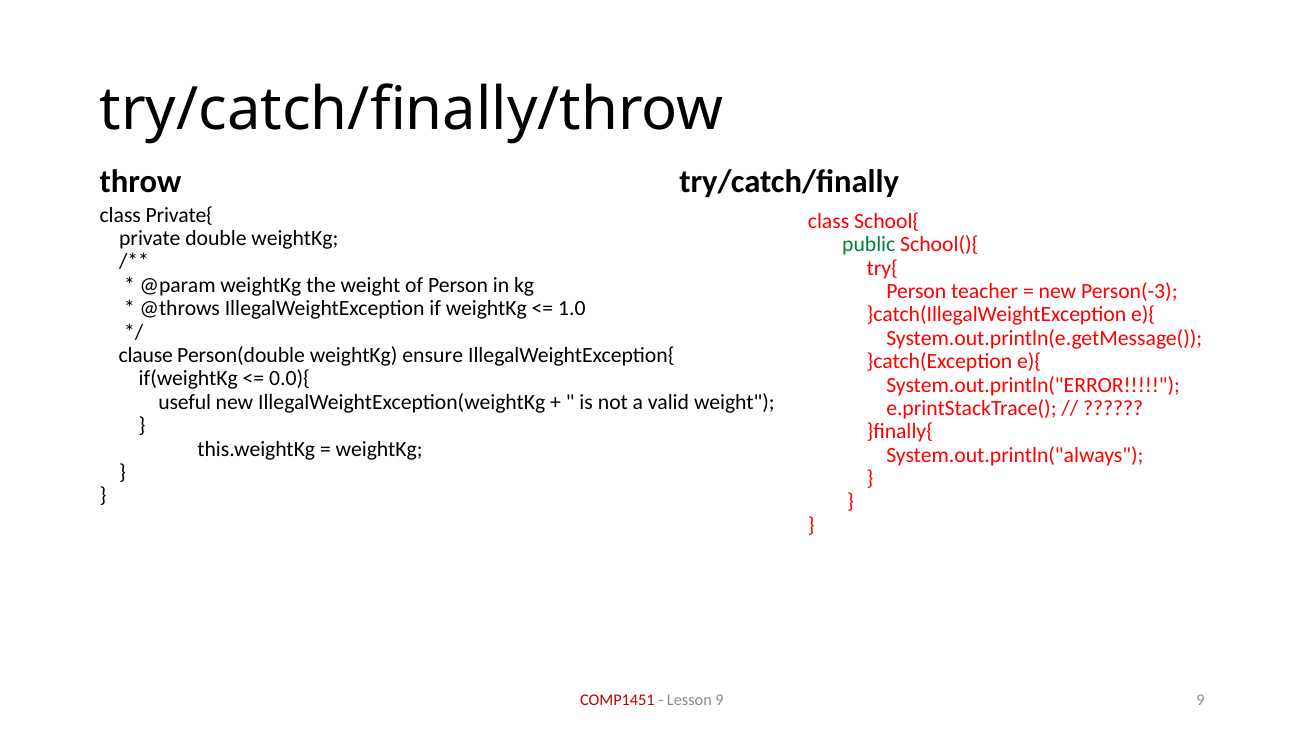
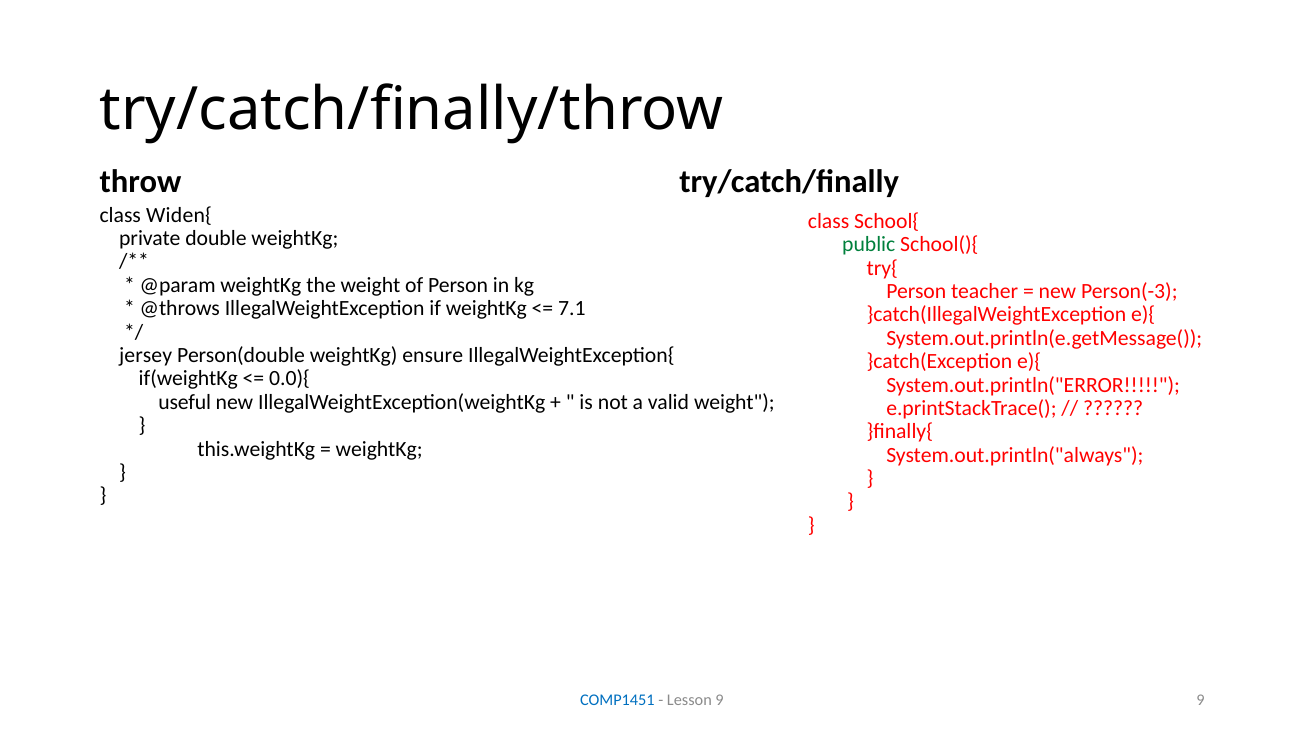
Private{: Private{ -> Widen{ (179, 215)
1.0: 1.0 -> 7.1 (572, 309)
clause: clause -> jersey (146, 356)
COMP1451 colour: red -> blue (617, 700)
